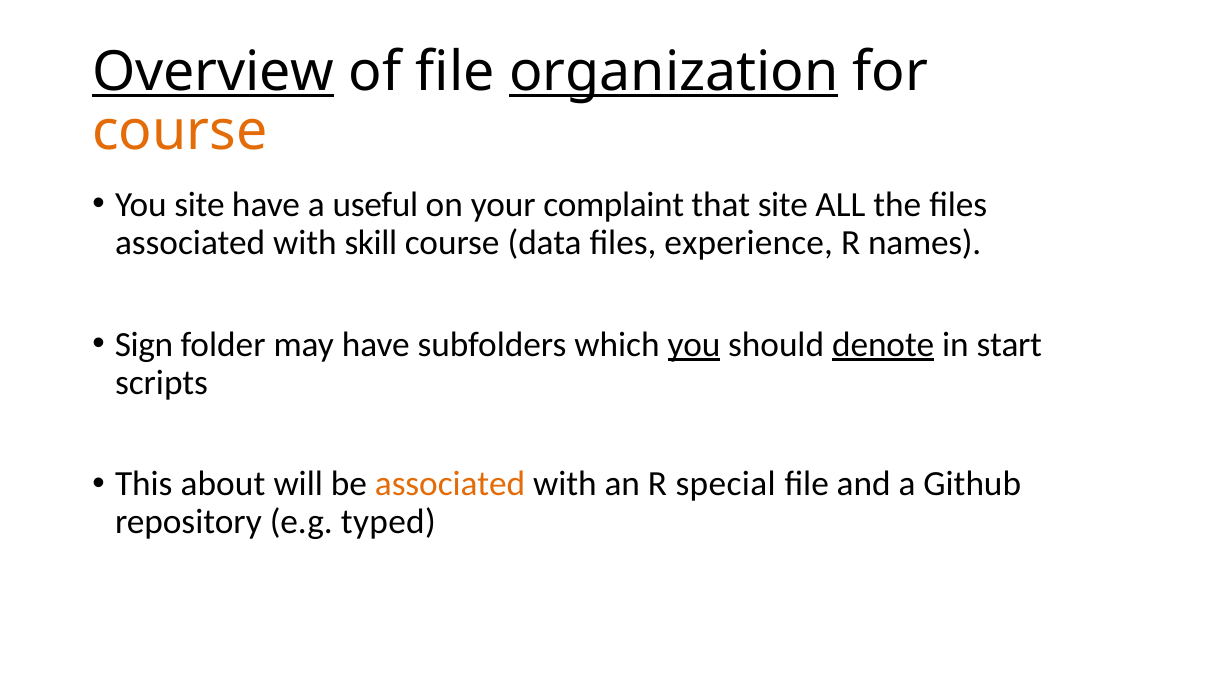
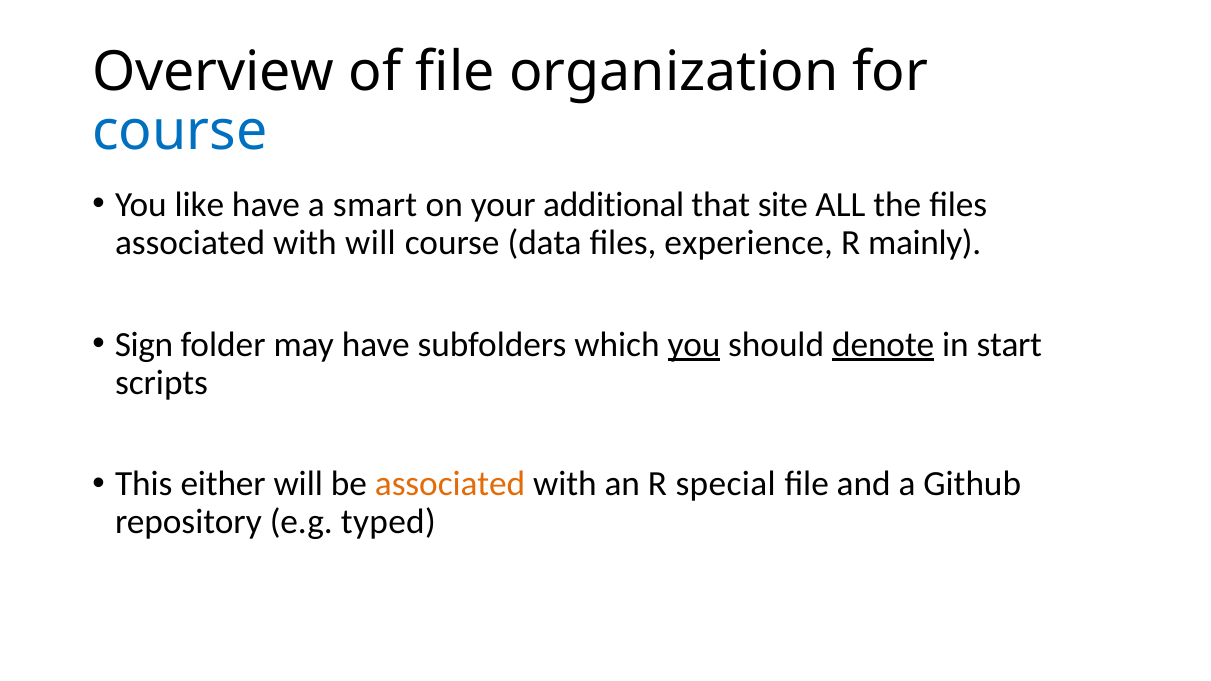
Overview underline: present -> none (213, 72)
organization underline: present -> none (674, 72)
course colour: orange -> blue (180, 132)
You site: site -> like (199, 205)
useful: useful -> smart (375, 205)
complaint: complaint -> additional (614, 205)
with skill: skill -> will (371, 243)
names: names -> mainly (925, 243)
about: about -> either (223, 484)
